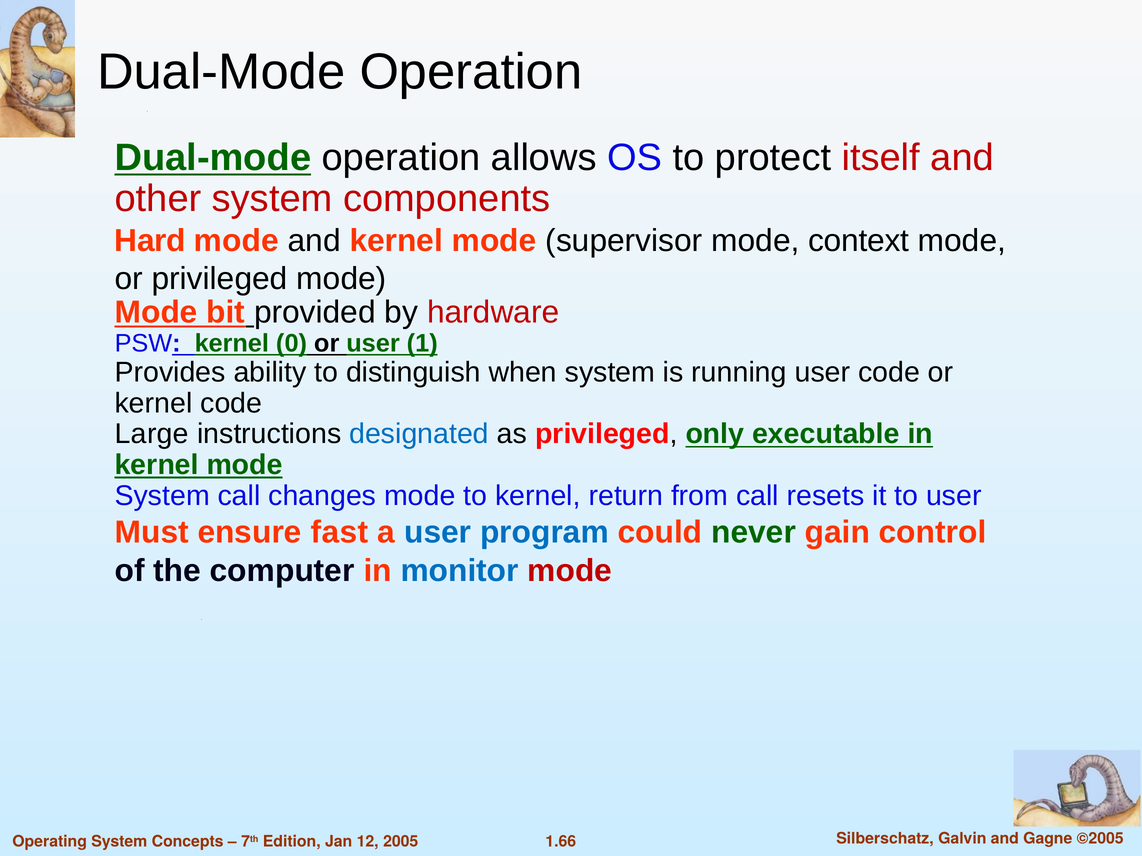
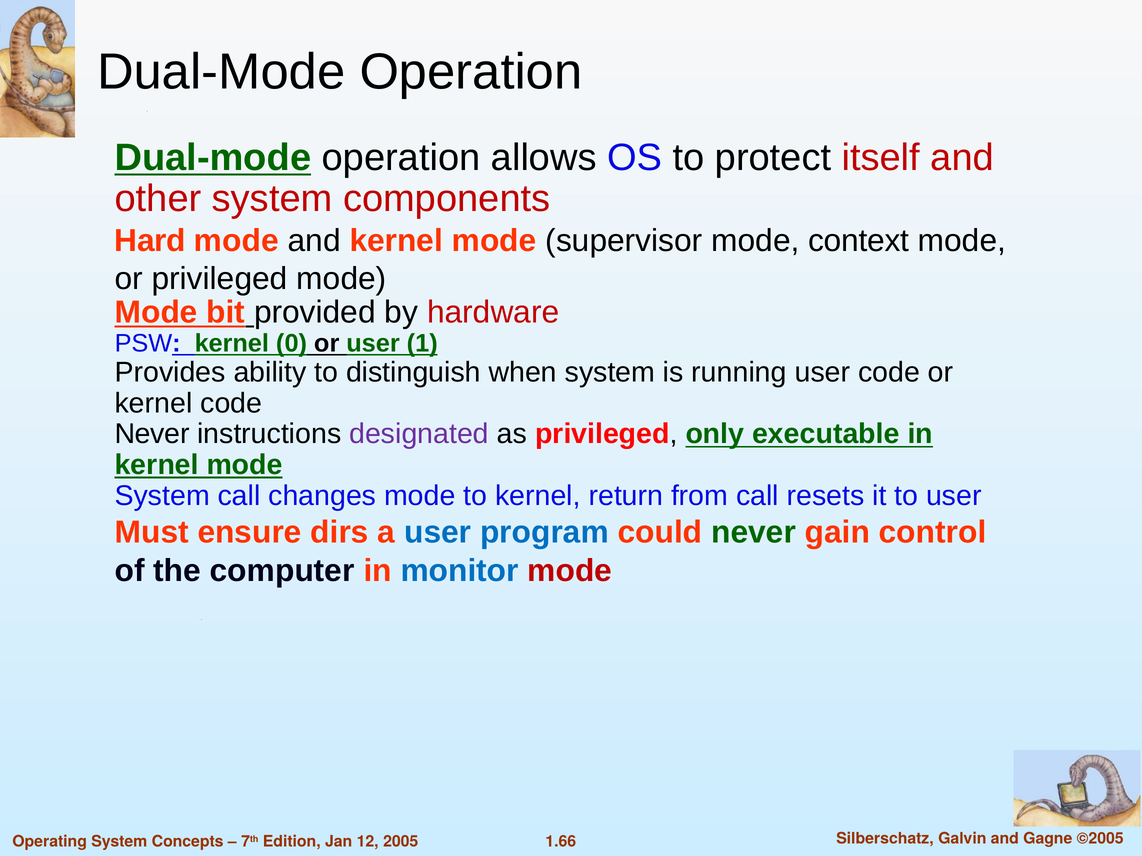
Large: Large -> Never (152, 434)
designated colour: blue -> purple (419, 434)
fast: fast -> dirs (340, 533)
